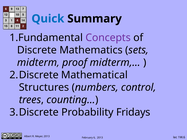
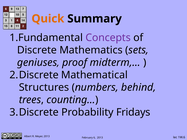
Quick colour: blue -> orange (48, 19)
midterm: midterm -> geniuses (37, 63)
control: control -> behind (139, 88)
